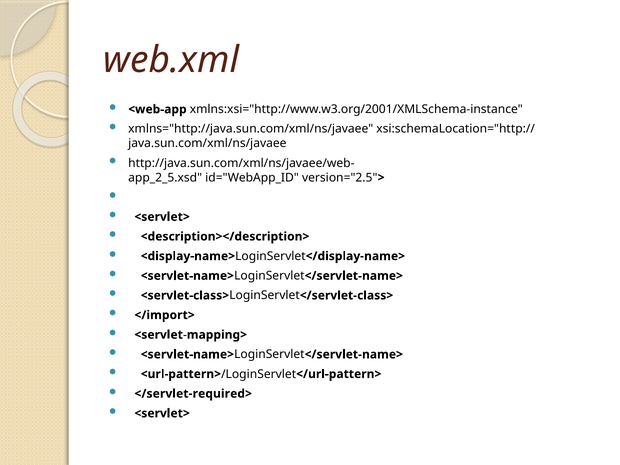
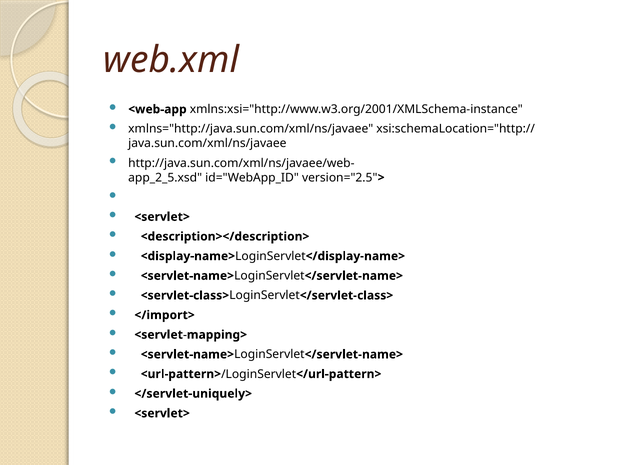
</servlet-required>: </servlet-required> -> </servlet-uniquely> (193, 394)
